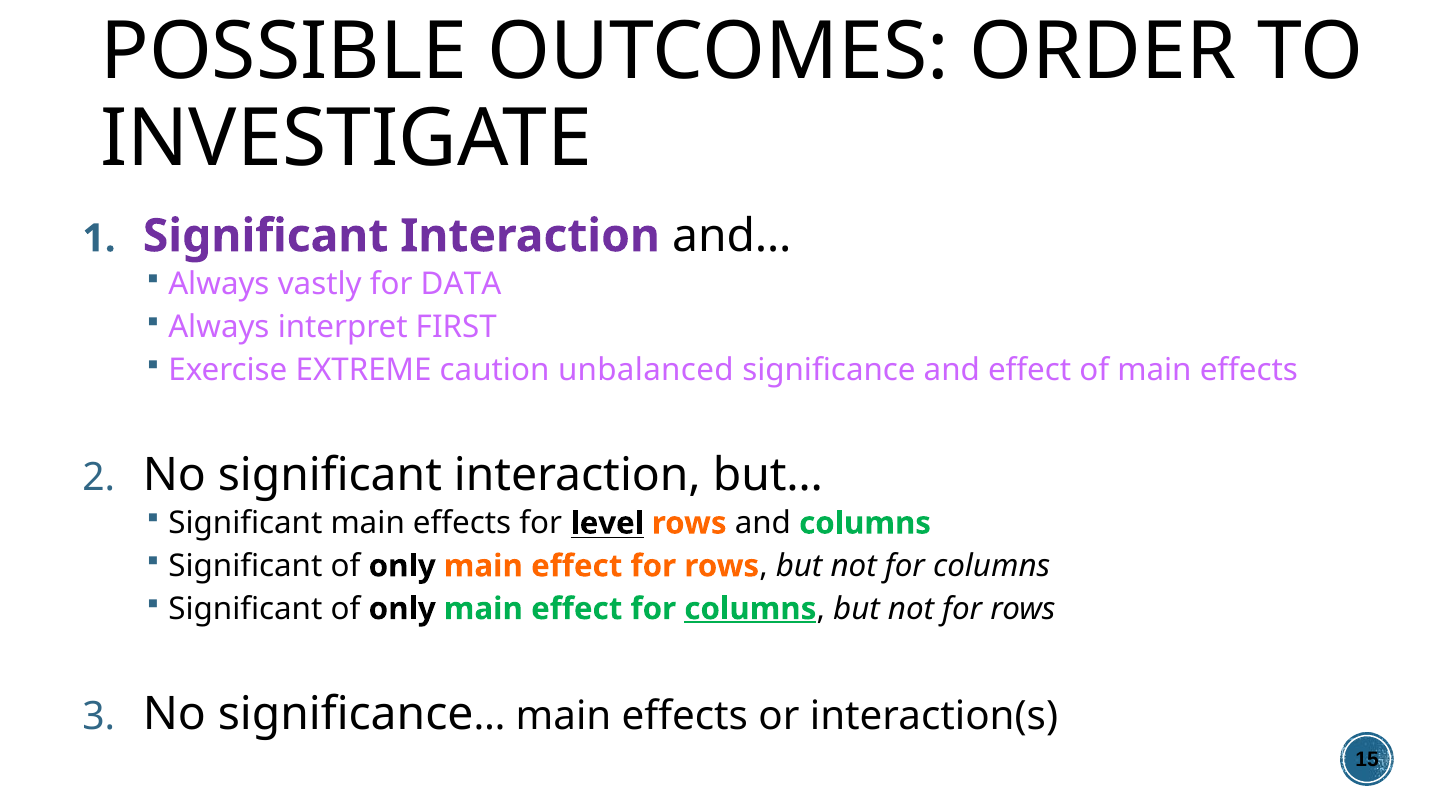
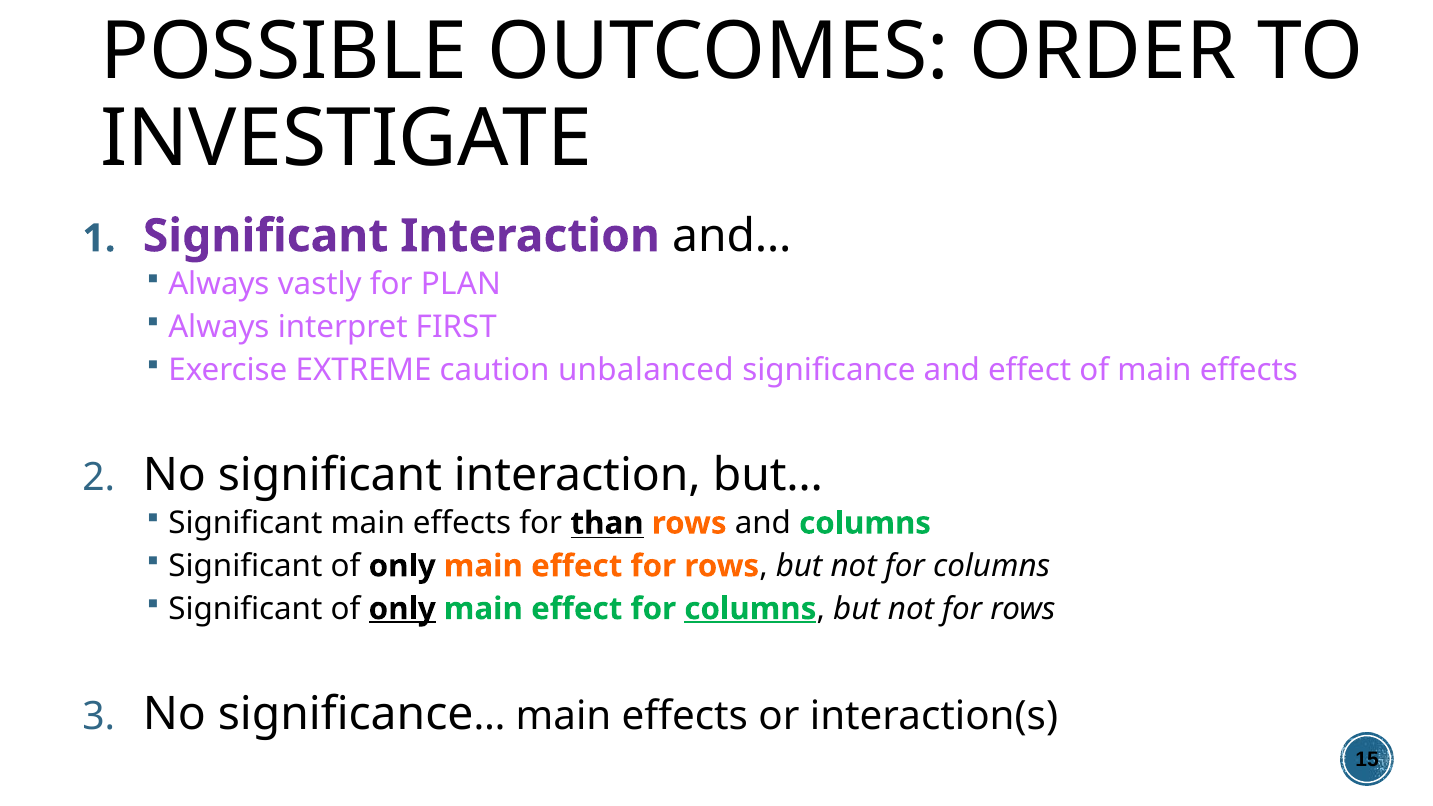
DATA: DATA -> PLAN (461, 284)
level: level -> than (607, 523)
only underline: none -> present (402, 609)
